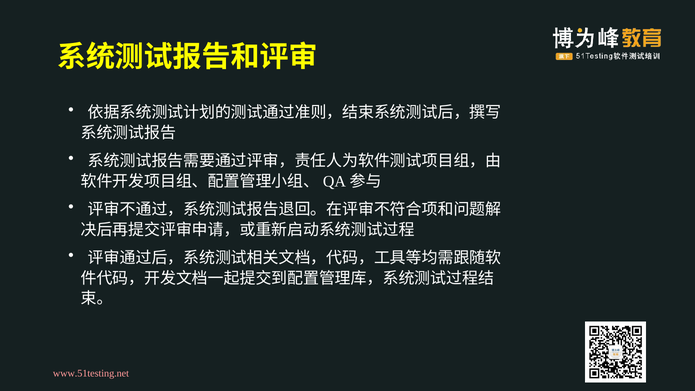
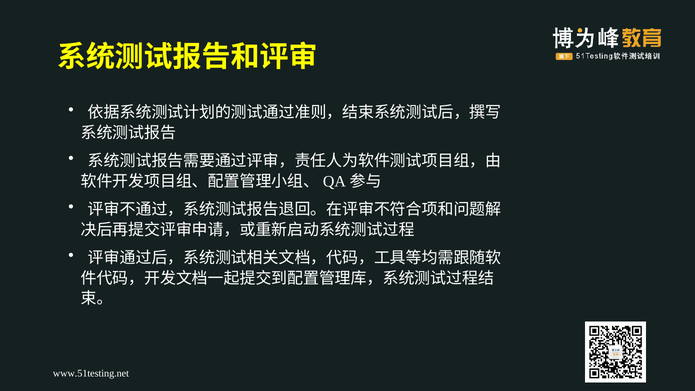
www.51testing.net colour: pink -> white (91, 373)
